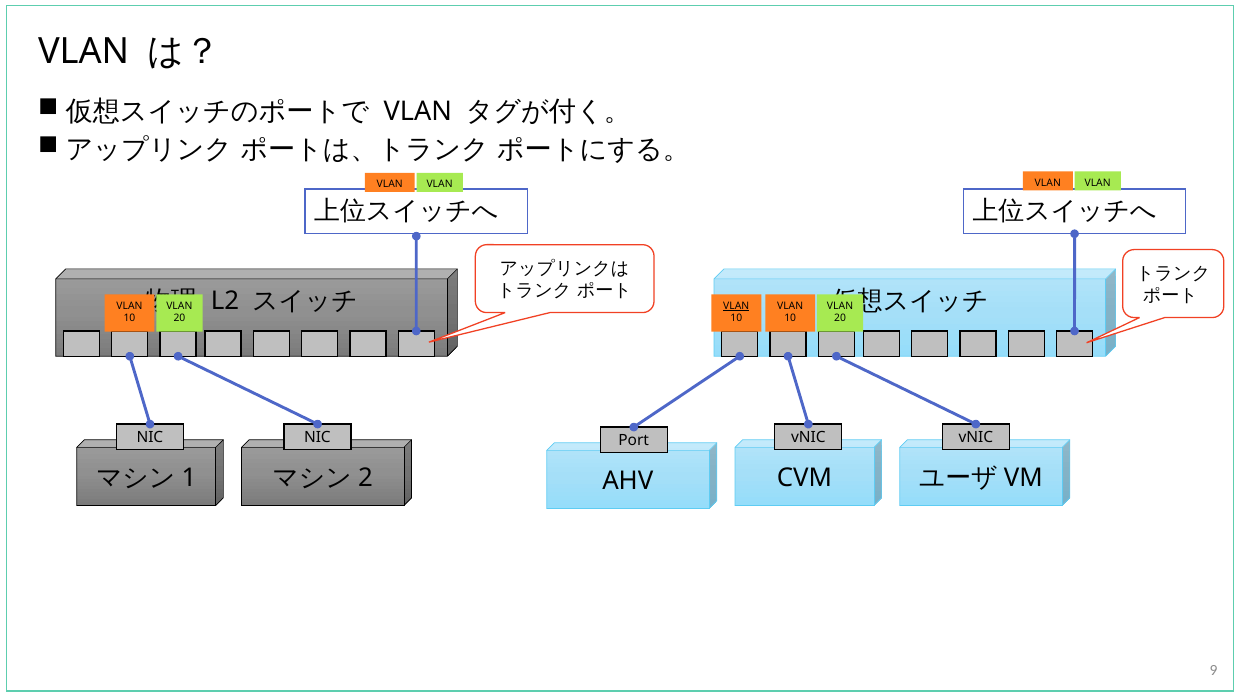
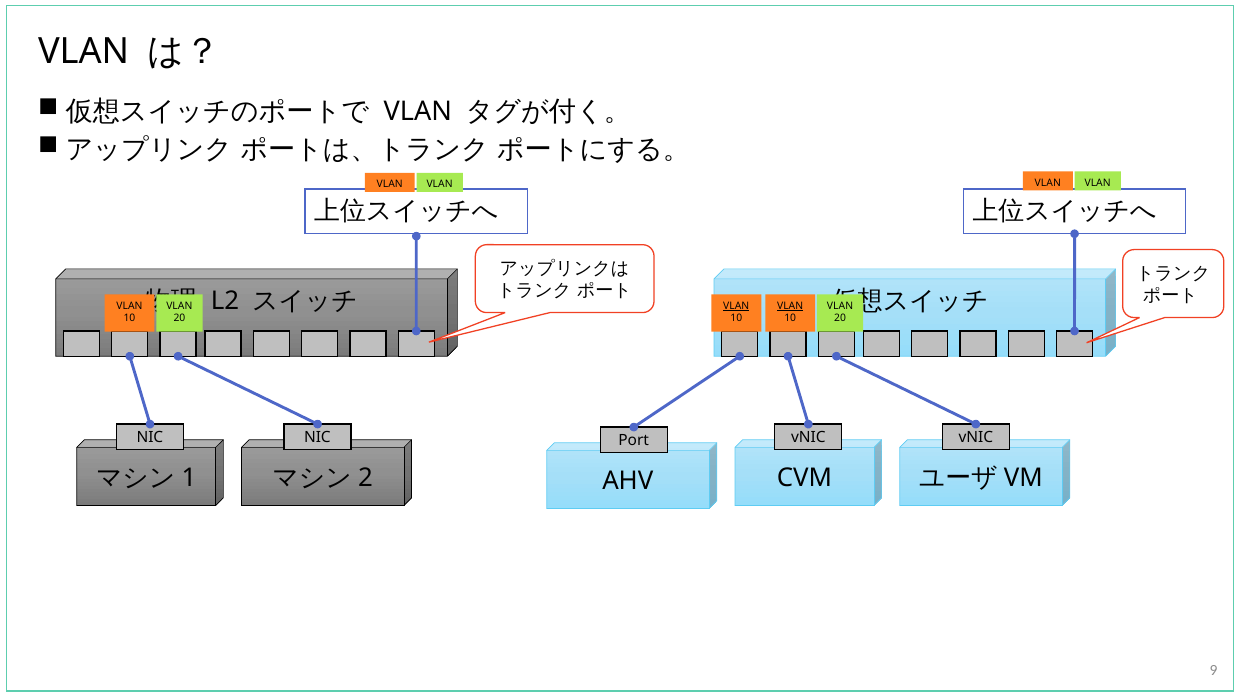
VLAN underline: none -> present (790, 306)
